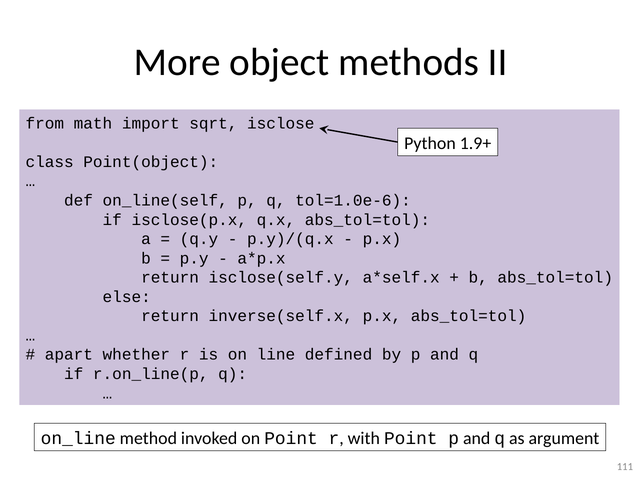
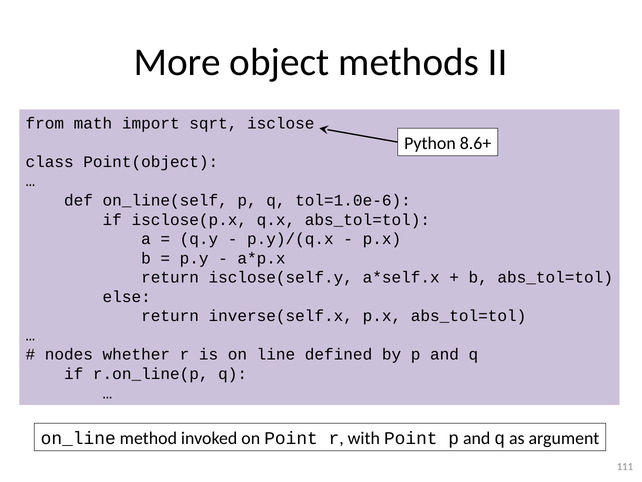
1.9+: 1.9+ -> 8.6+ (476, 143)
apart: apart -> nodes (69, 354)
